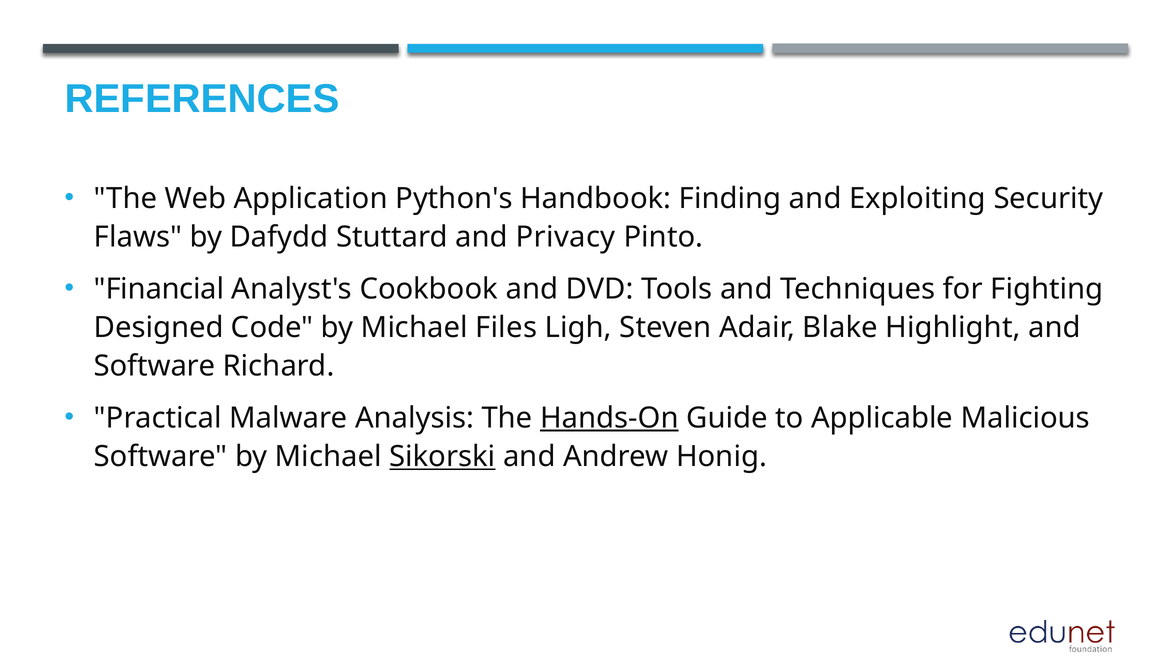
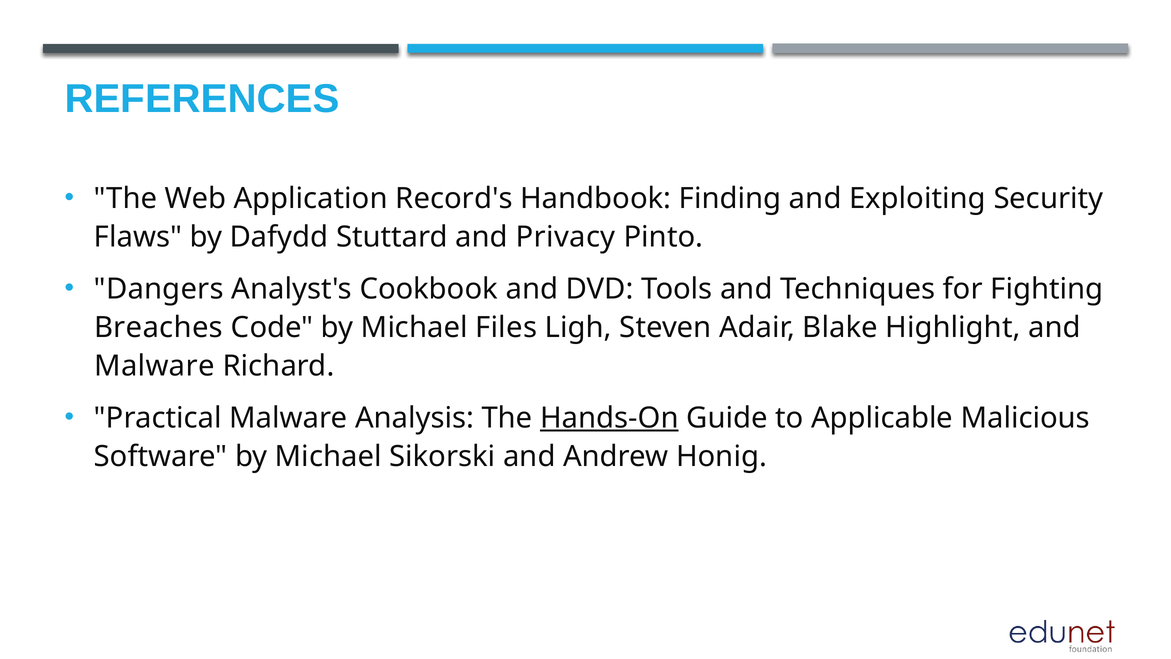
Python's: Python's -> Record's (454, 198)
Financial: Financial -> Dangers (159, 289)
Designed: Designed -> Breaches (159, 327)
Software: Software -> Malware (154, 366)
Sikorski underline: present -> none (442, 456)
